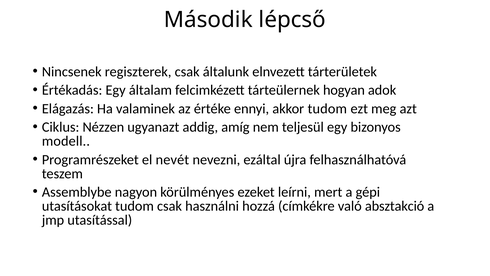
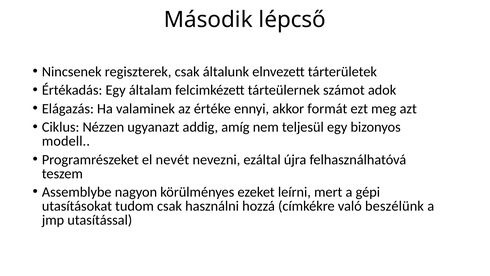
hogyan: hogyan -> számot (344, 90)
akkor tudom: tudom -> formát (327, 109)
absztakció: absztakció -> beszélünk (394, 206)
